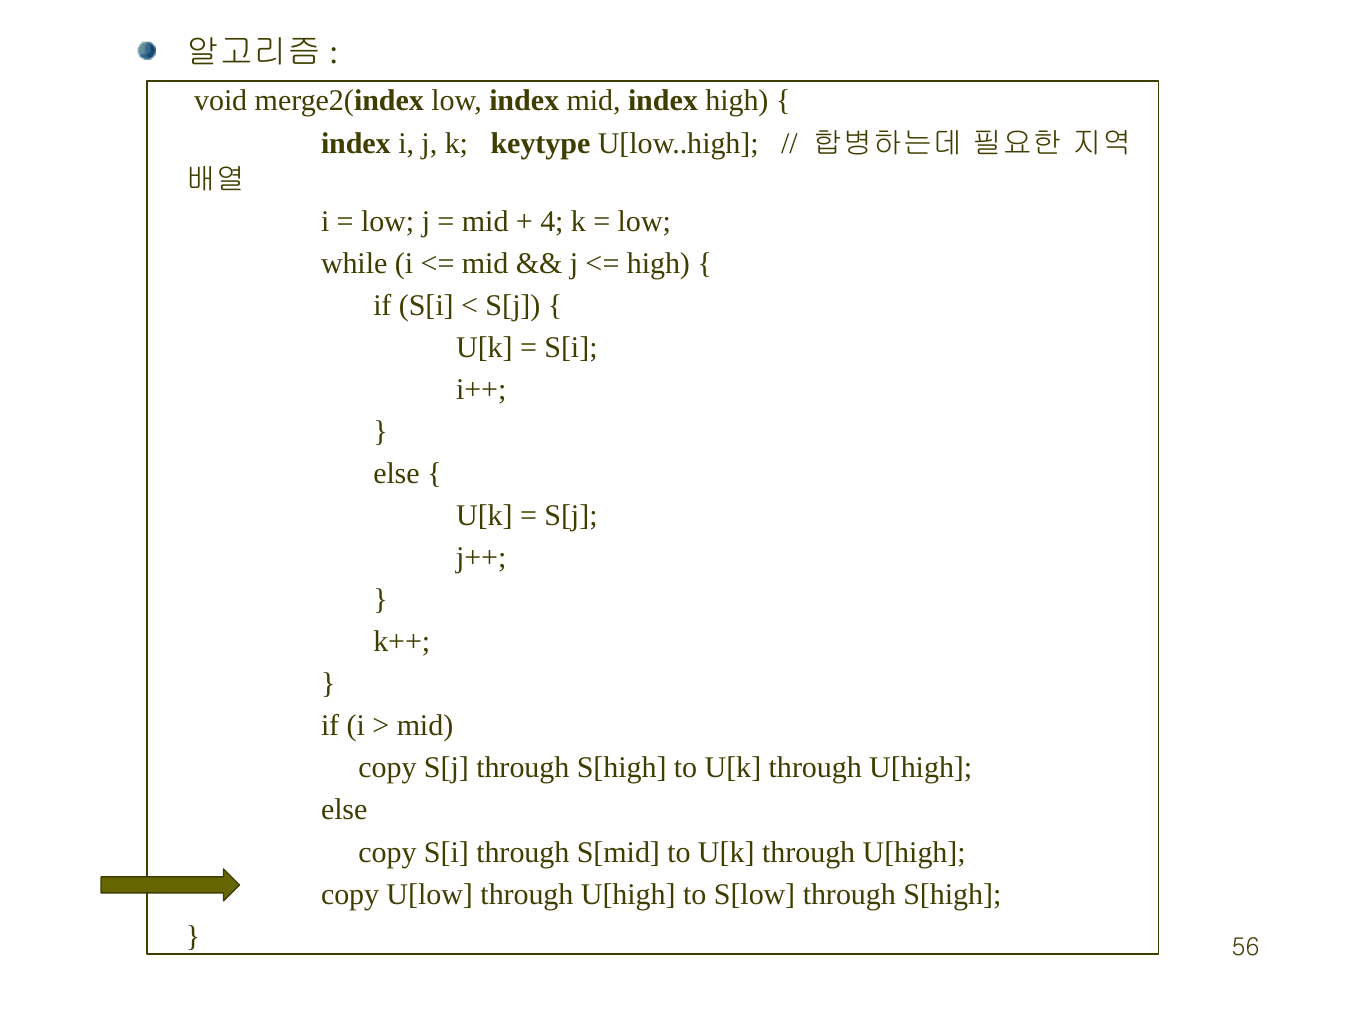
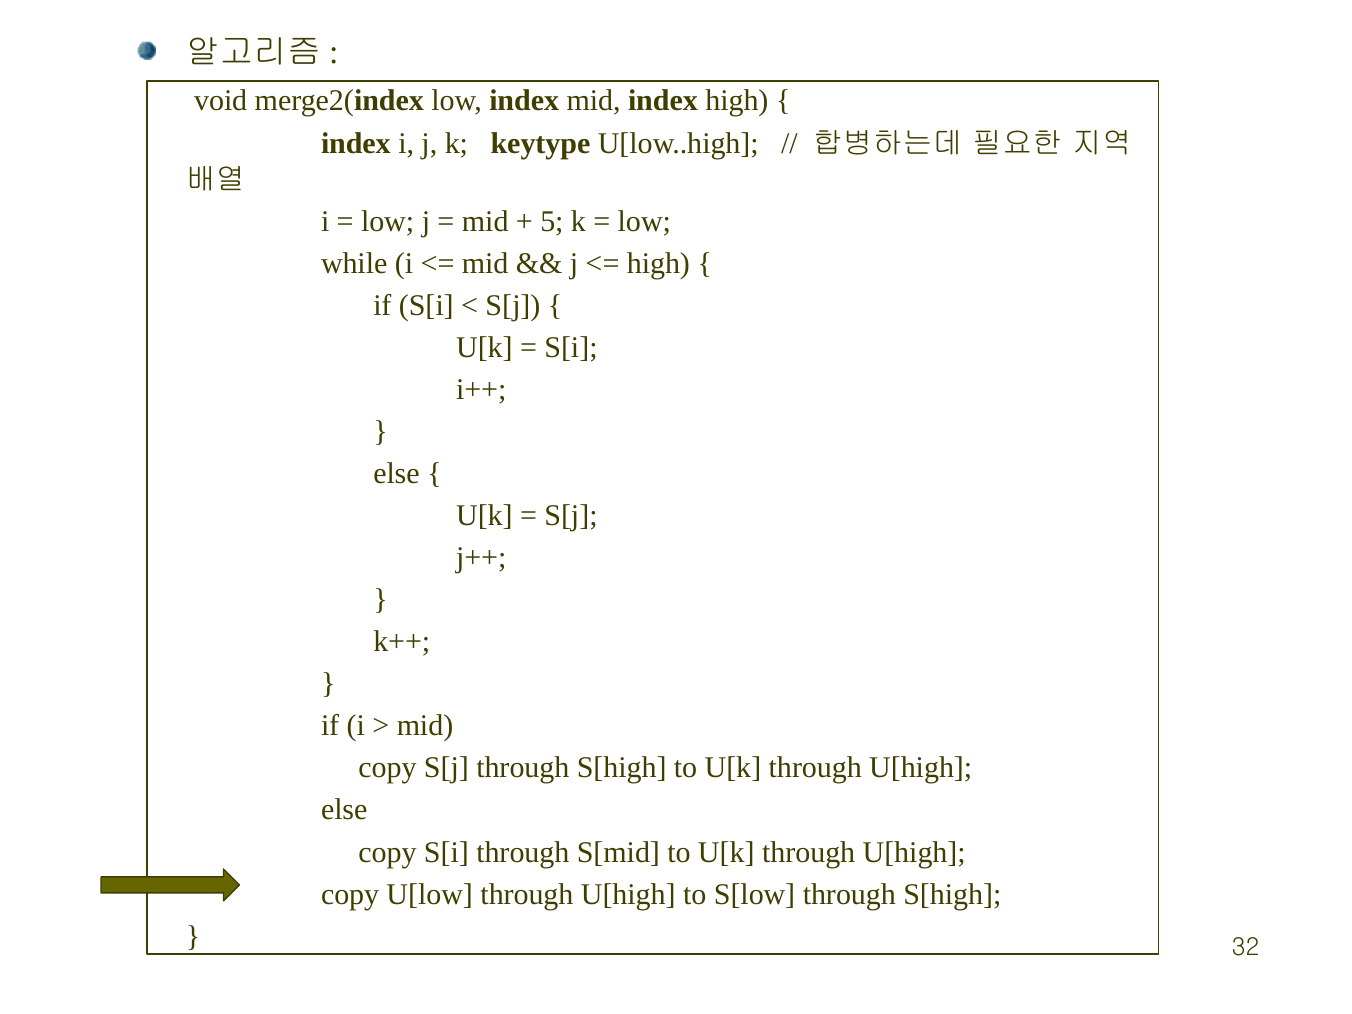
4: 4 -> 5 (552, 221)
56: 56 -> 32 (1246, 947)
